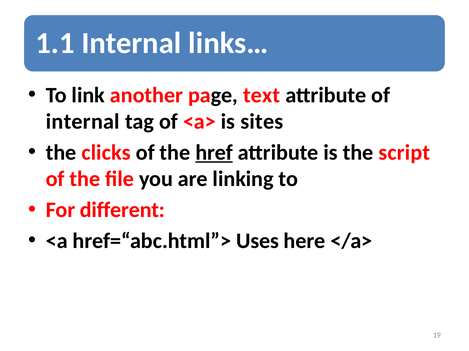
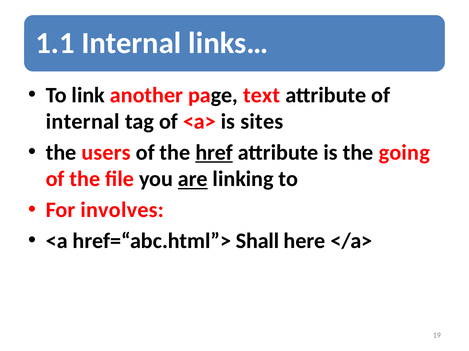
clicks: clicks -> users (106, 153)
script: script -> going (404, 153)
are underline: none -> present (193, 179)
different: different -> involves (122, 210)
Uses: Uses -> Shall (258, 241)
